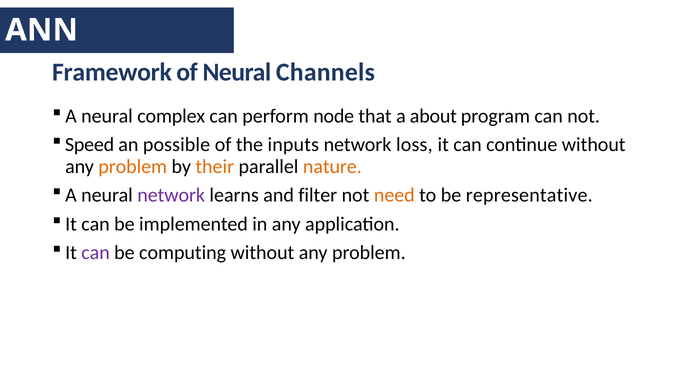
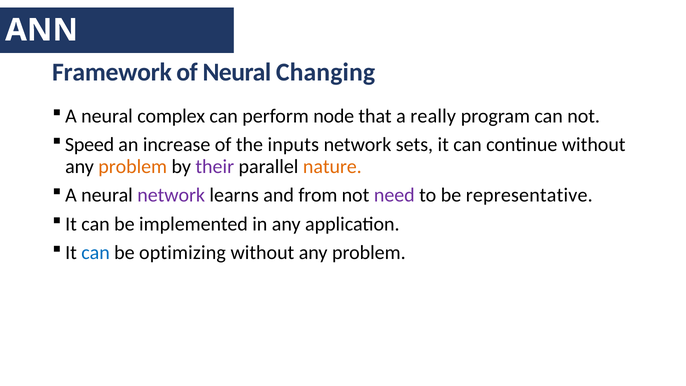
Channels: Channels -> Changing (326, 72)
about: about -> really (433, 116)
possible: possible -> increase (177, 145)
loss: loss -> sets (414, 145)
their colour: orange -> purple (215, 166)
filter: filter -> from (318, 195)
need colour: orange -> purple (394, 195)
can colour: purple -> blue (96, 253)
computing: computing -> optimizing (183, 253)
